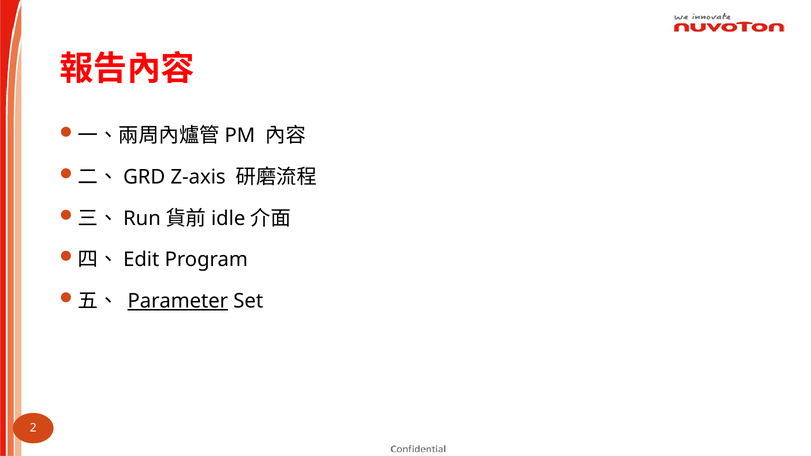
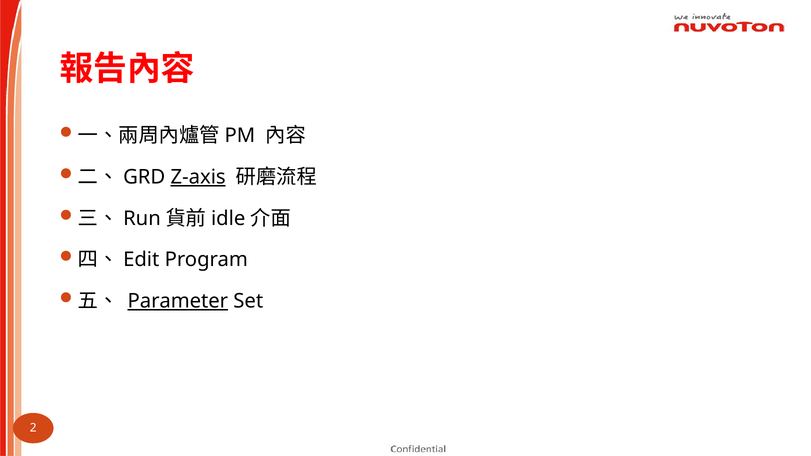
Z-axis underline: none -> present (198, 177)
